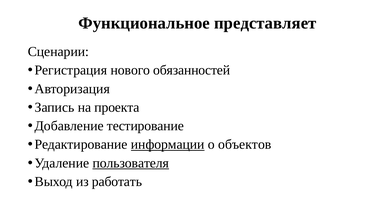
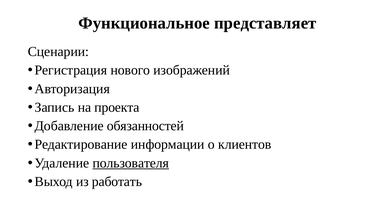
обязанностей: обязанностей -> изображений (192, 70)
тестирование: тестирование -> обязанностей (145, 126)
информации underline: present -> none (168, 145)
объектов: объектов -> клиентов (245, 145)
